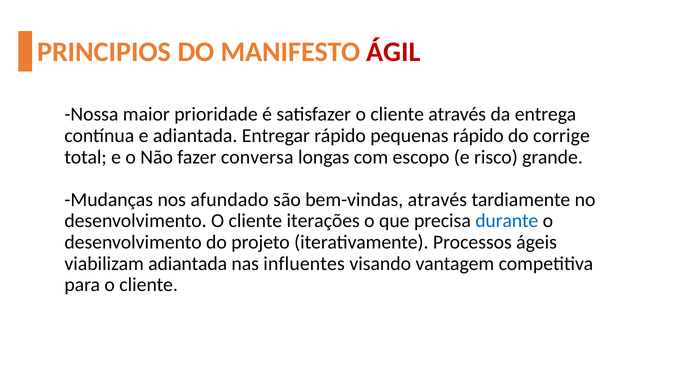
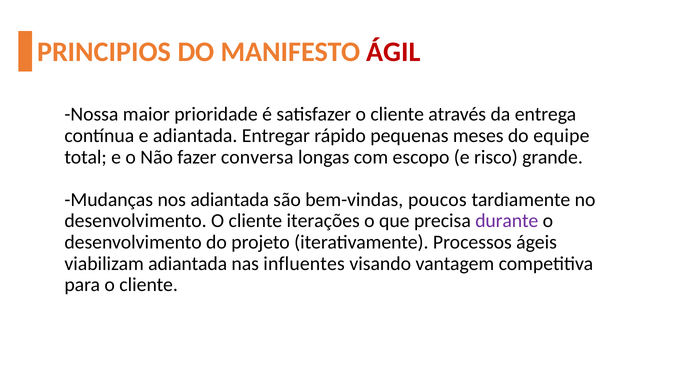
pequenas rápido: rápido -> meses (478, 136)
corrige: corrige -> equipe (561, 136)
nos afundado: afundado -> adiantada (230, 200)
bem-vindas através: através -> poucos (437, 200)
durante colour: blue -> purple (507, 221)
